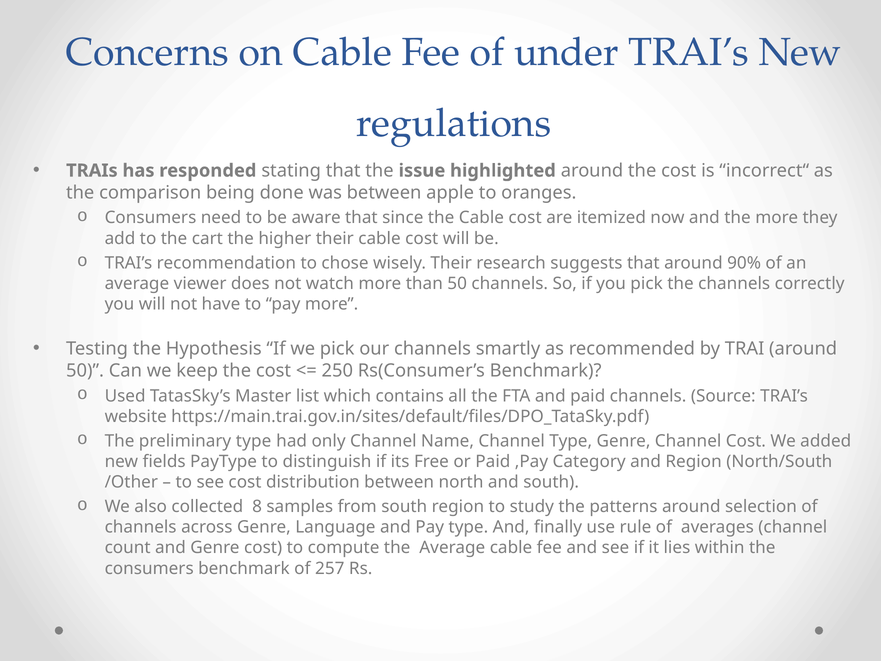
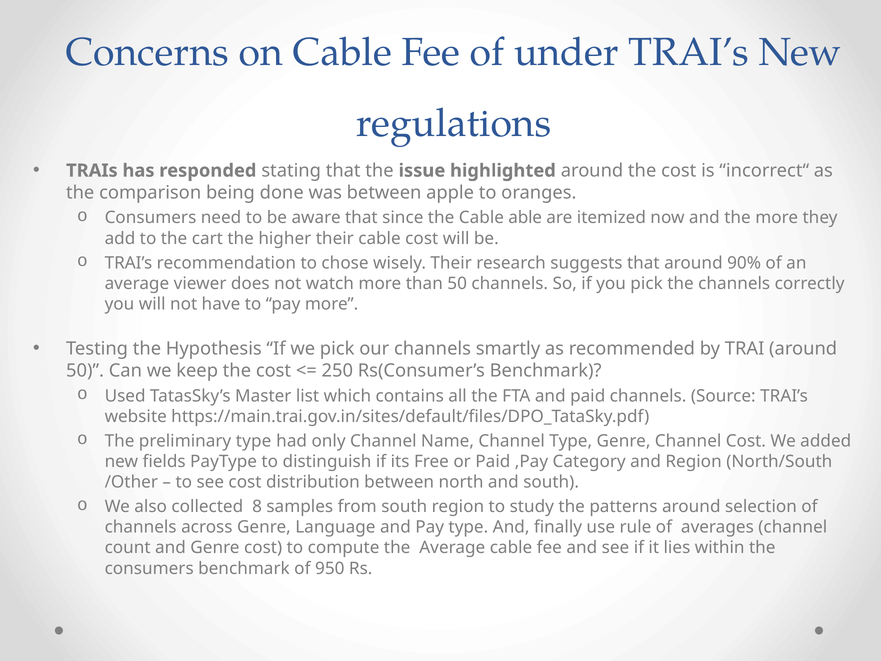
the Cable cost: cost -> able (525, 218)
257: 257 -> 950 (330, 568)
